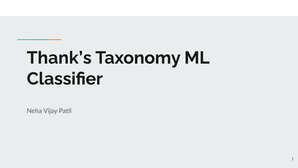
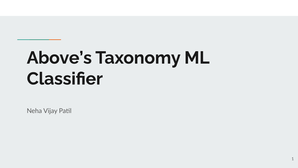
Thank’s: Thank’s -> Above’s (59, 58)
